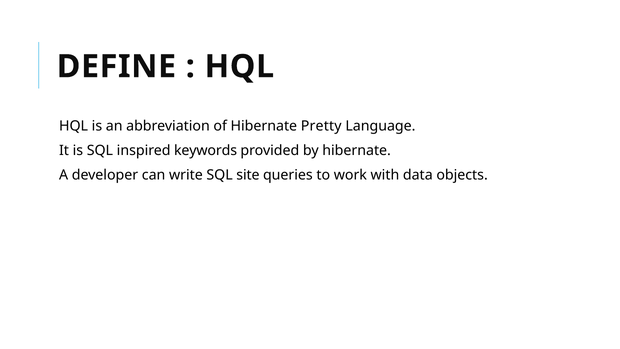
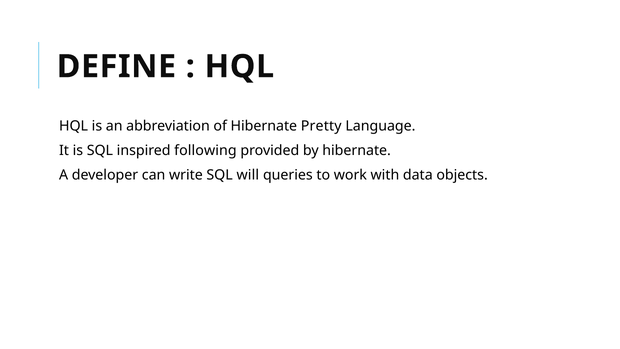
keywords: keywords -> following (205, 151)
site: site -> will (248, 175)
